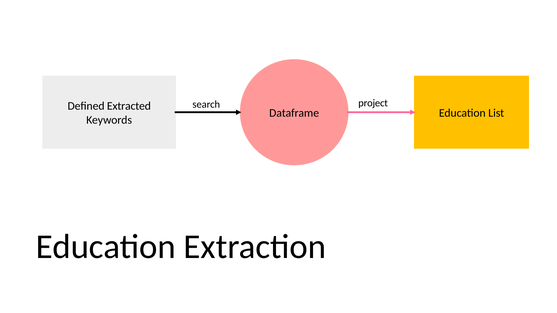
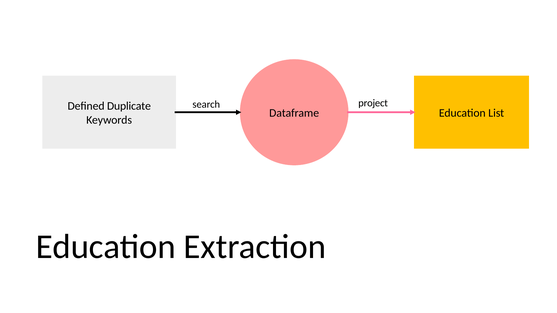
Extracted: Extracted -> Duplicate (129, 106)
